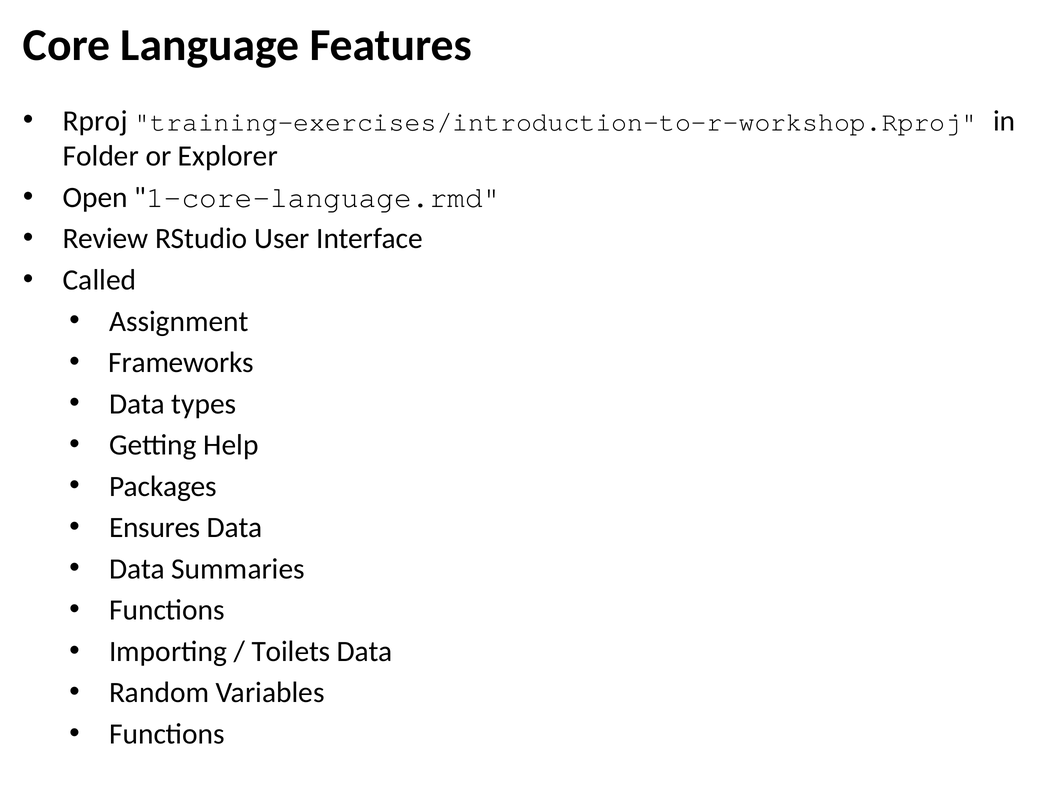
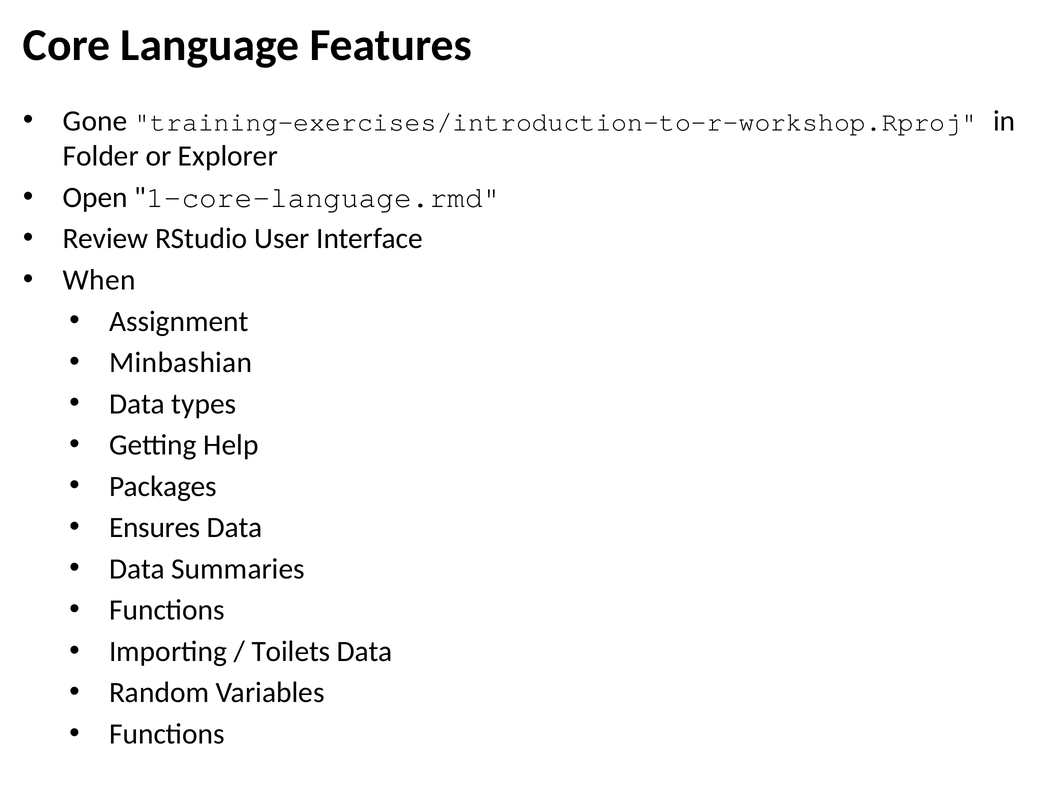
Rproj: Rproj -> Gone (95, 121)
Called: Called -> When (99, 280)
Frameworks: Frameworks -> Minbashian (181, 363)
